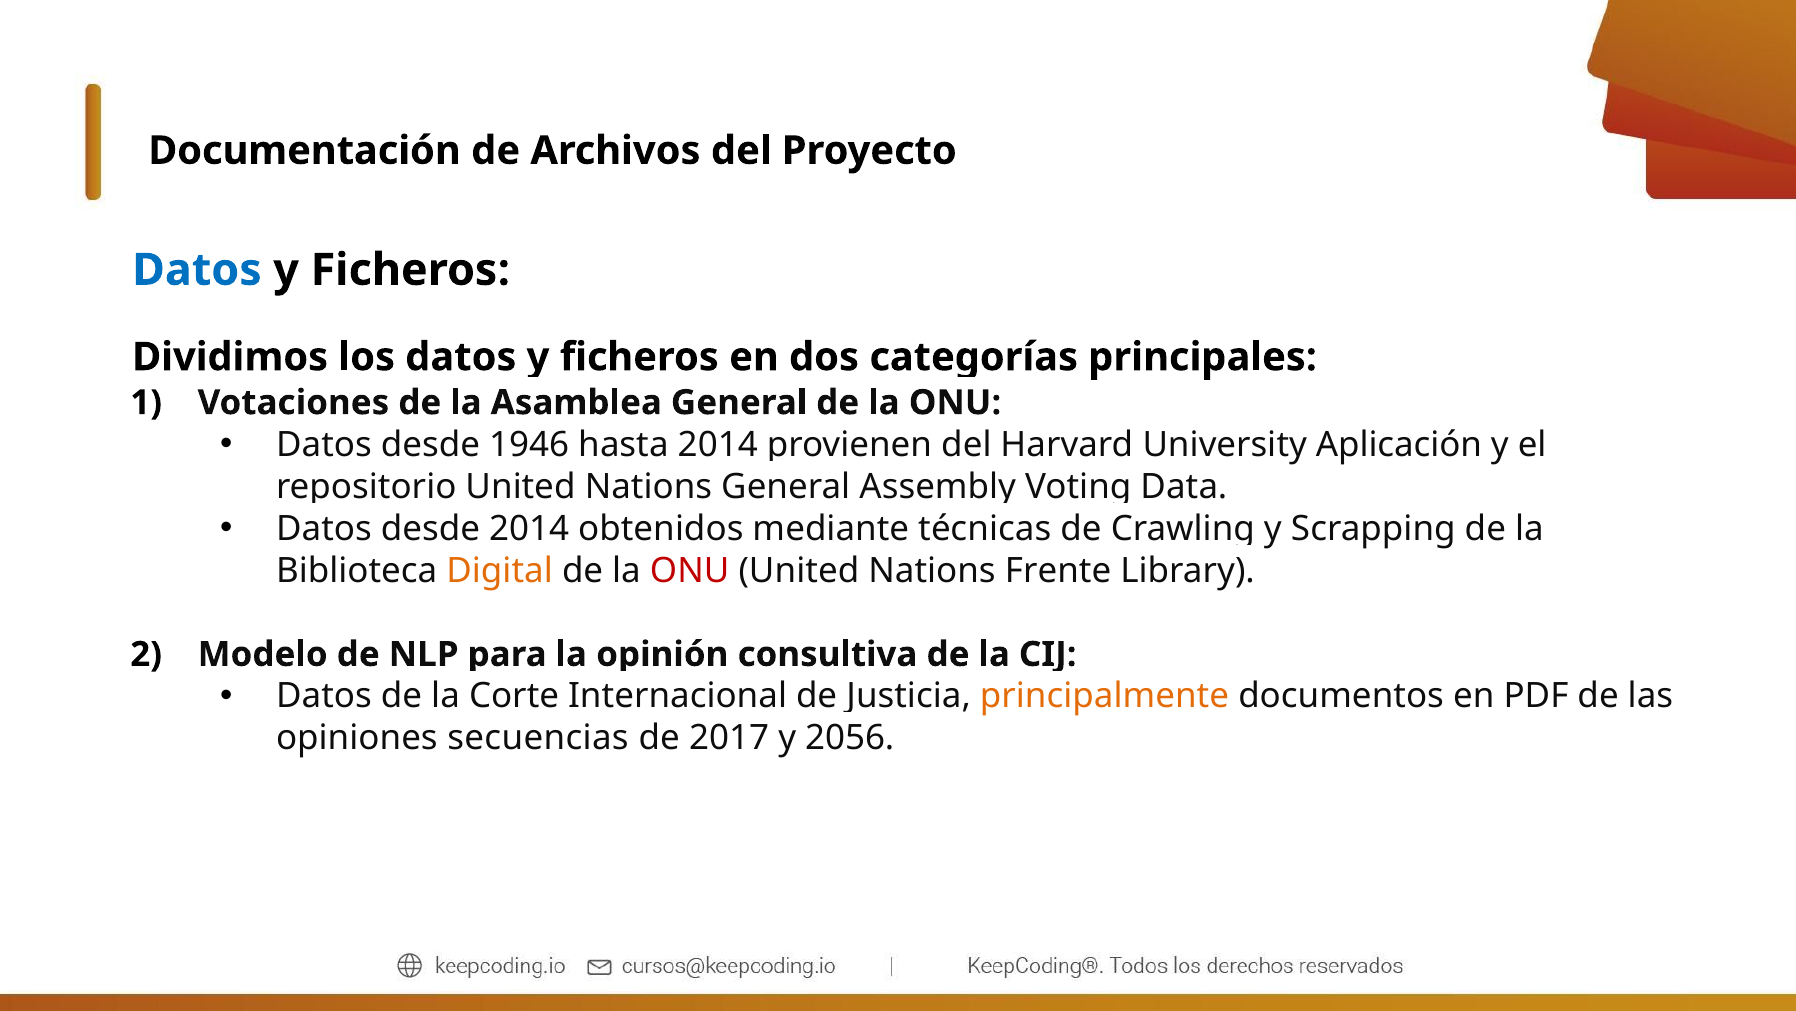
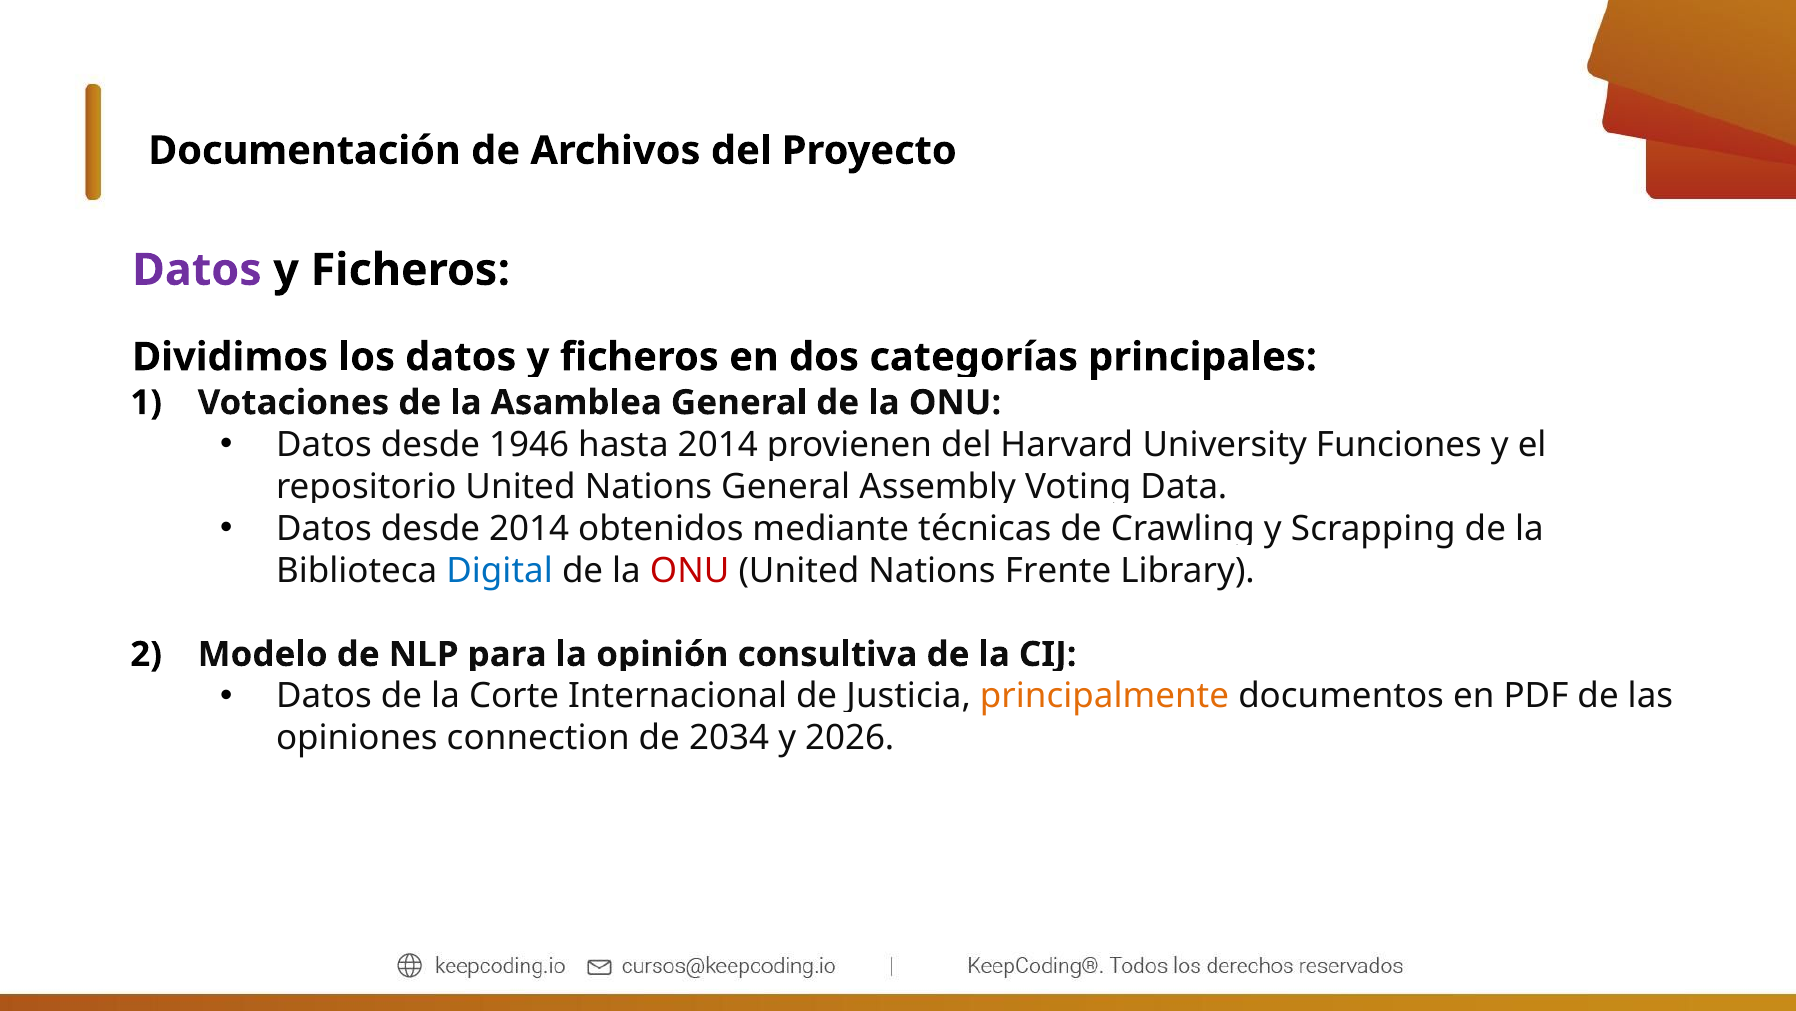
Datos colour: blue -> purple (197, 270)
Aplicación: Aplicación -> Funciones (1399, 444)
Digital colour: orange -> blue (500, 570)
secuencias: secuencias -> connection (538, 738)
2017: 2017 -> 2034 (729, 738)
2056: 2056 -> 2026 (850, 738)
